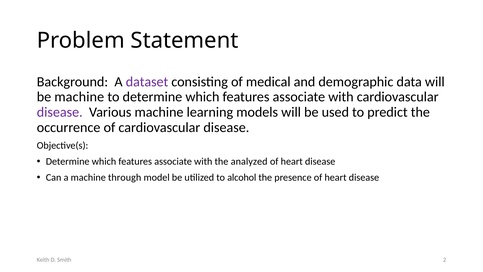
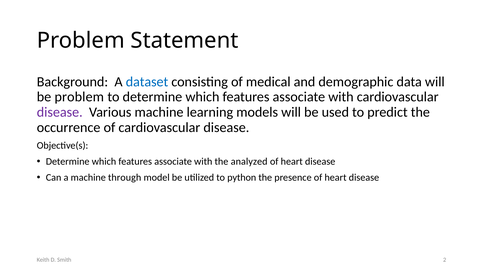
dataset colour: purple -> blue (147, 82)
be machine: machine -> problem (79, 97)
alcohol: alcohol -> python (242, 177)
